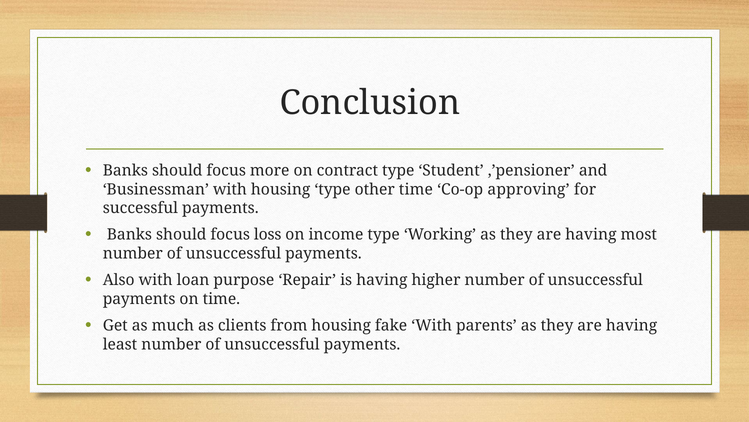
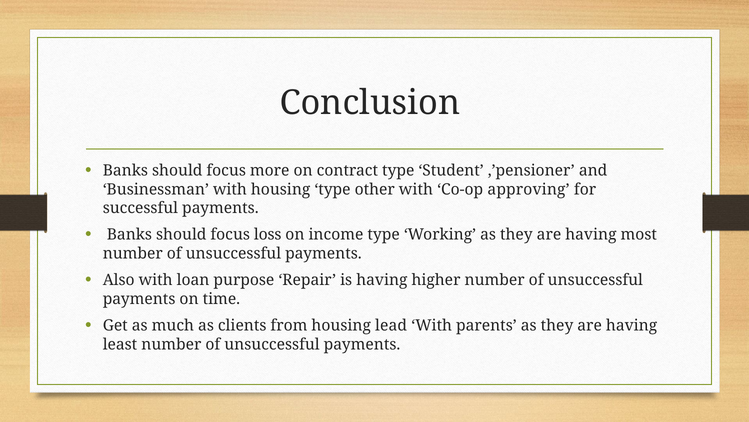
other time: time -> with (416, 189)
fake: fake -> lead (391, 325)
